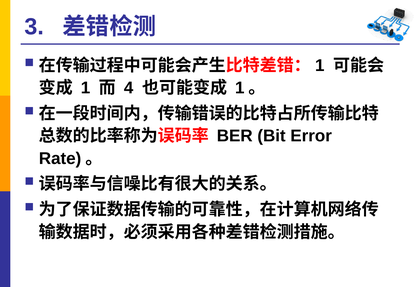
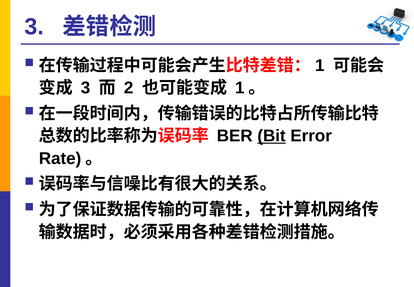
1: 1 -> 3 (85, 88)
4: 4 -> 2 (129, 88)
Bit underline: none -> present (271, 136)
